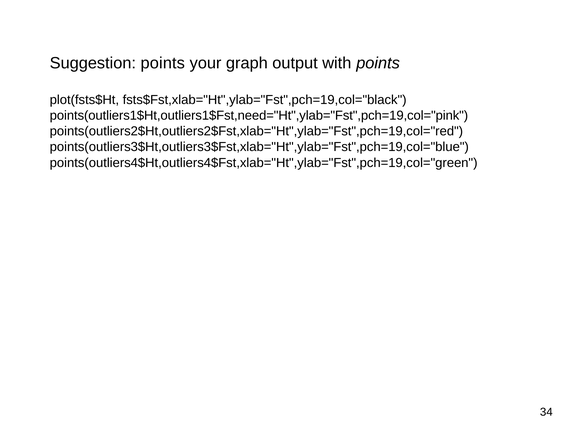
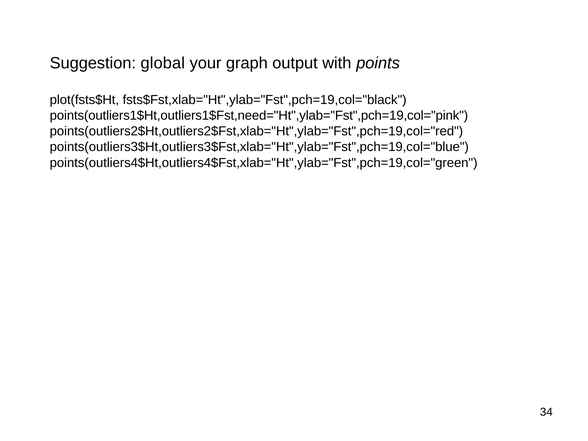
Suggestion points: points -> global (163, 63)
